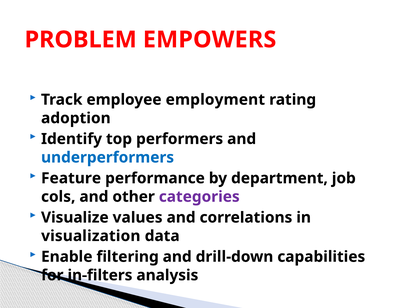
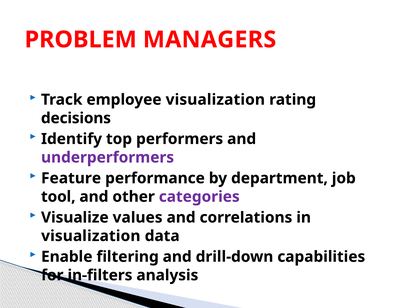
EMPOWERS: EMPOWERS -> MANAGERS (210, 40)
employee employment: employment -> visualization (215, 100)
adoption: adoption -> decisions (76, 118)
underperformers colour: blue -> purple (108, 158)
cols: cols -> tool (58, 197)
